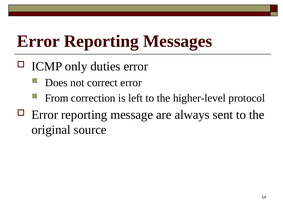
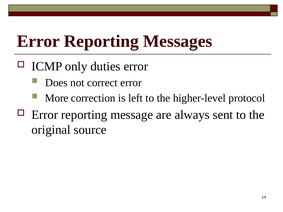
From: From -> More (57, 98)
